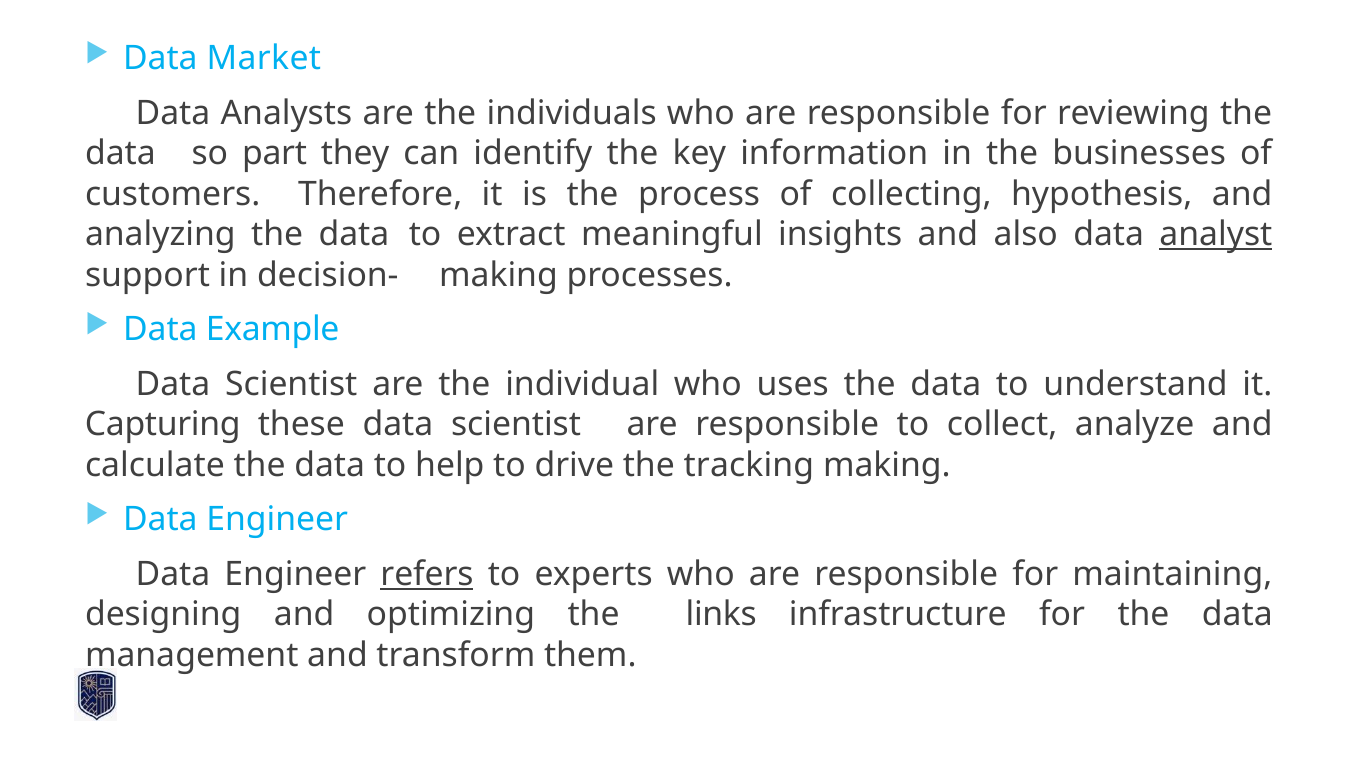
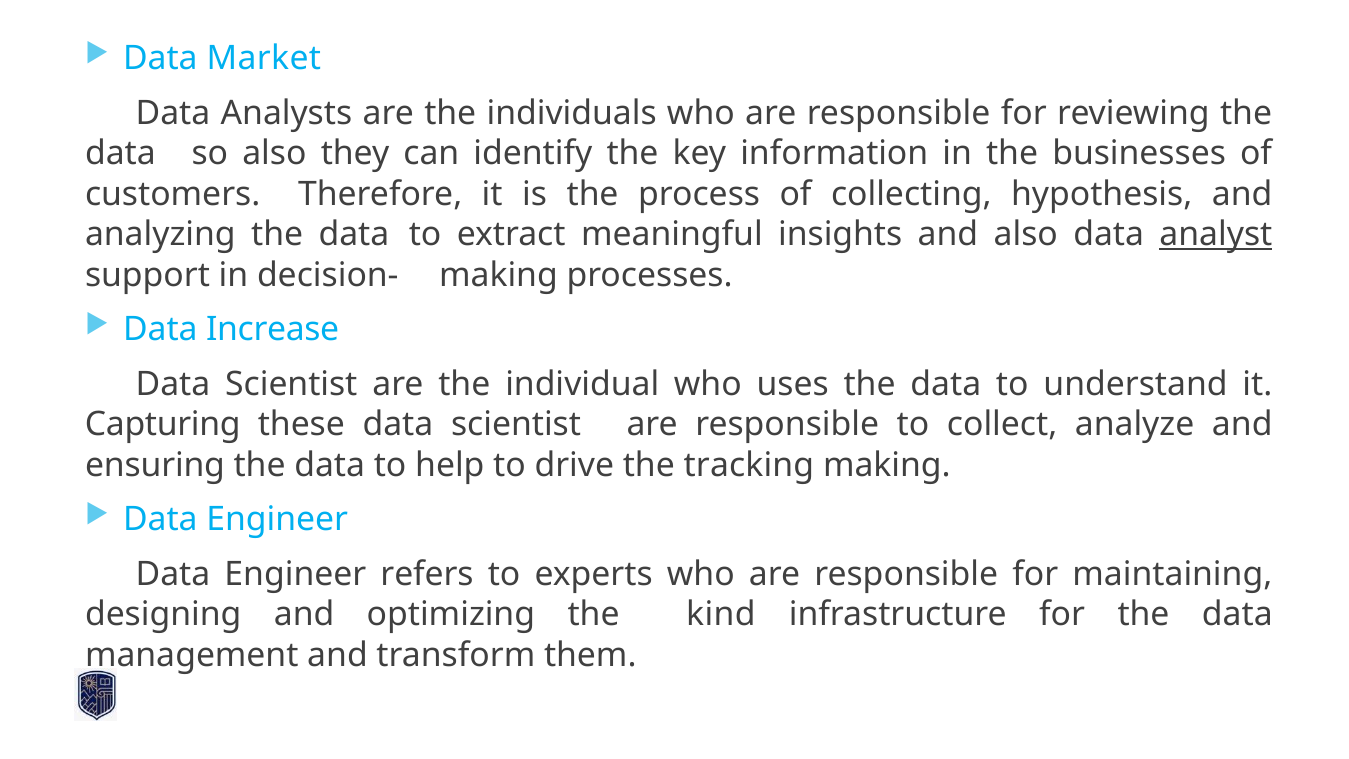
so part: part -> also (274, 153)
Example: Example -> Increase (273, 329)
calculate: calculate -> ensuring (155, 465)
refers underline: present -> none (427, 574)
links: links -> kind (721, 614)
